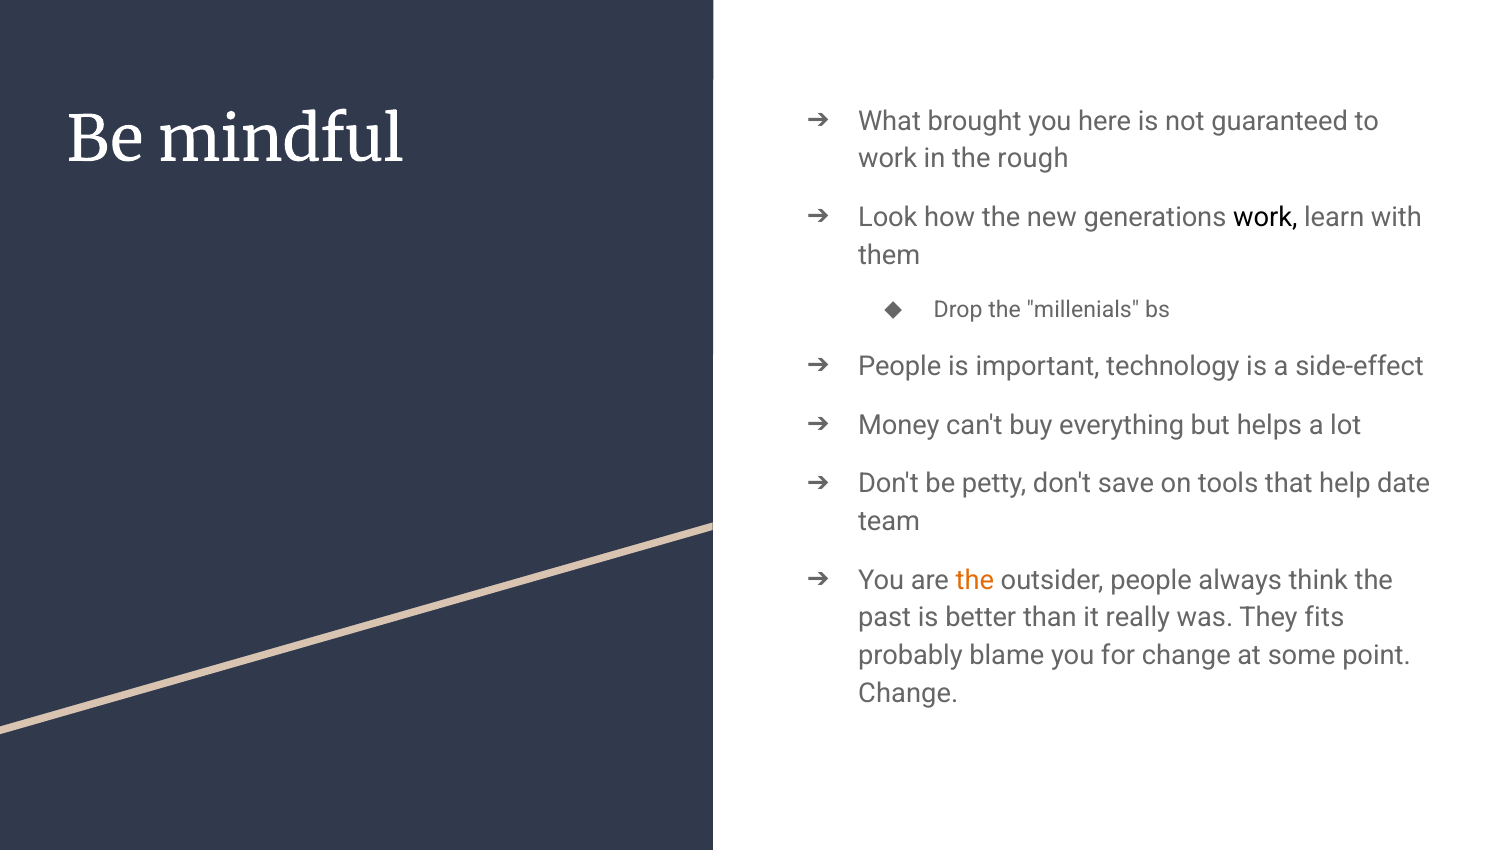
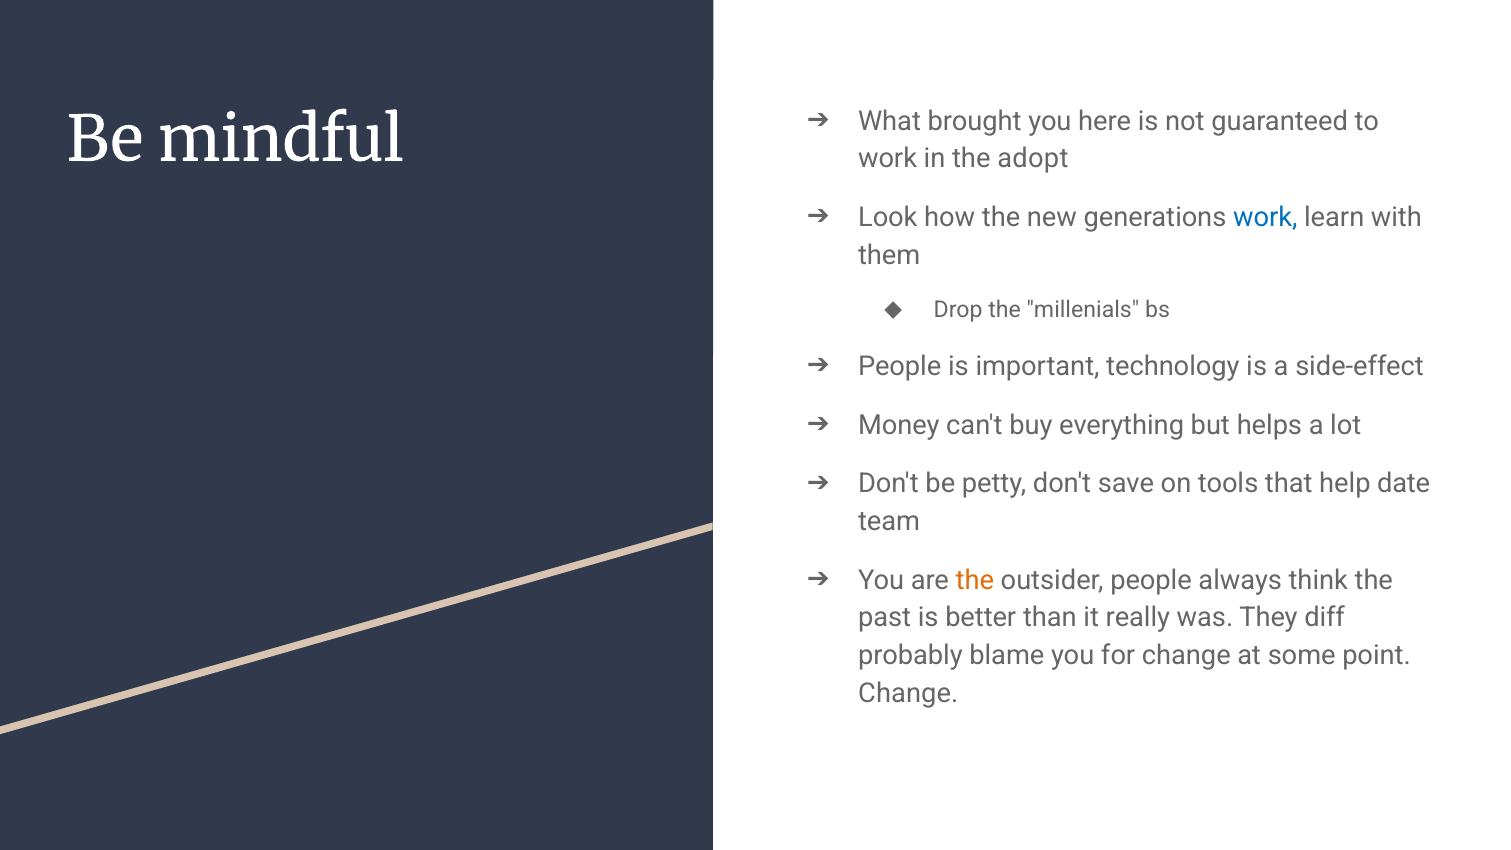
rough: rough -> adopt (1033, 159)
work colour: black -> blue (1265, 217)
fits: fits -> diff (1325, 618)
